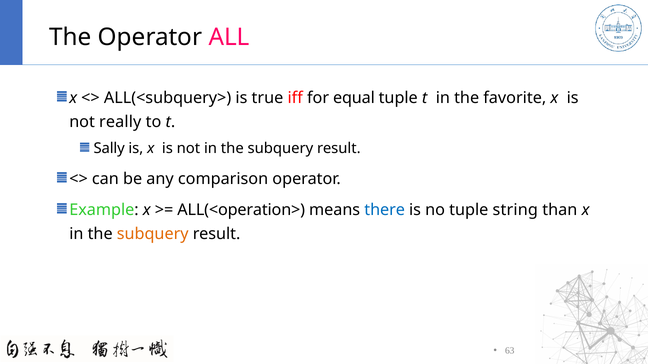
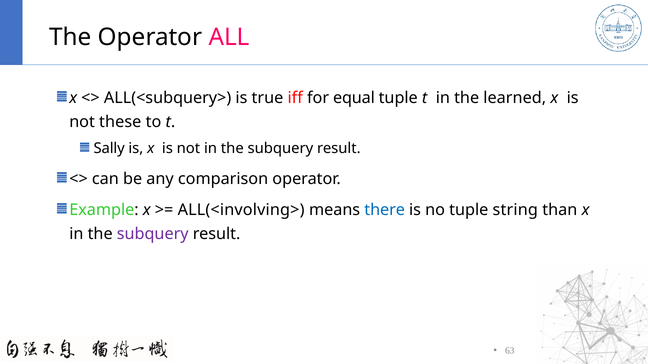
favorite: favorite -> learned (515, 98)
really: really -> these (120, 122)
ALL(<operation>: ALL(<operation> -> ALL(<involving> (241, 210)
subquery colour: orange -> purple (153, 234)
